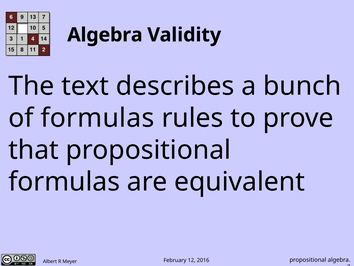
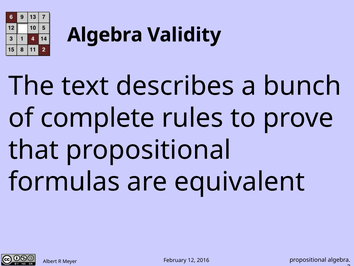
of formulas: formulas -> complete (98, 118)
